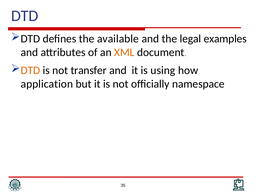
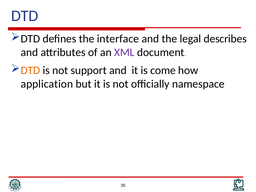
available: available -> interface (118, 39)
examples: examples -> describes (225, 39)
XML colour: orange -> purple (124, 52)
transfer: transfer -> support (89, 70)
using: using -> come (163, 70)
